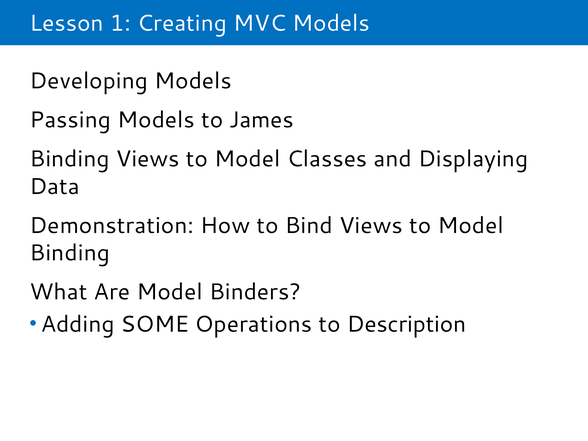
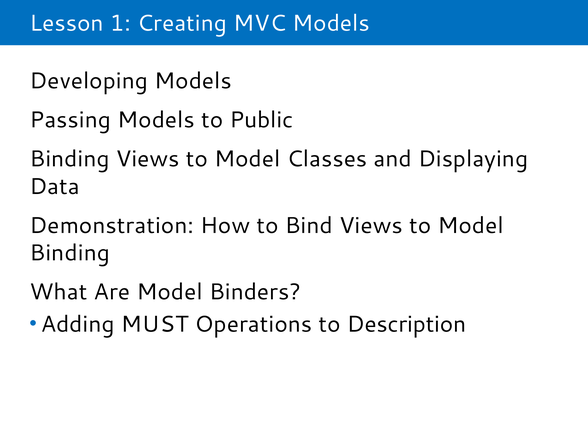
James: James -> Public (261, 120)
SOME: SOME -> MUST (155, 324)
